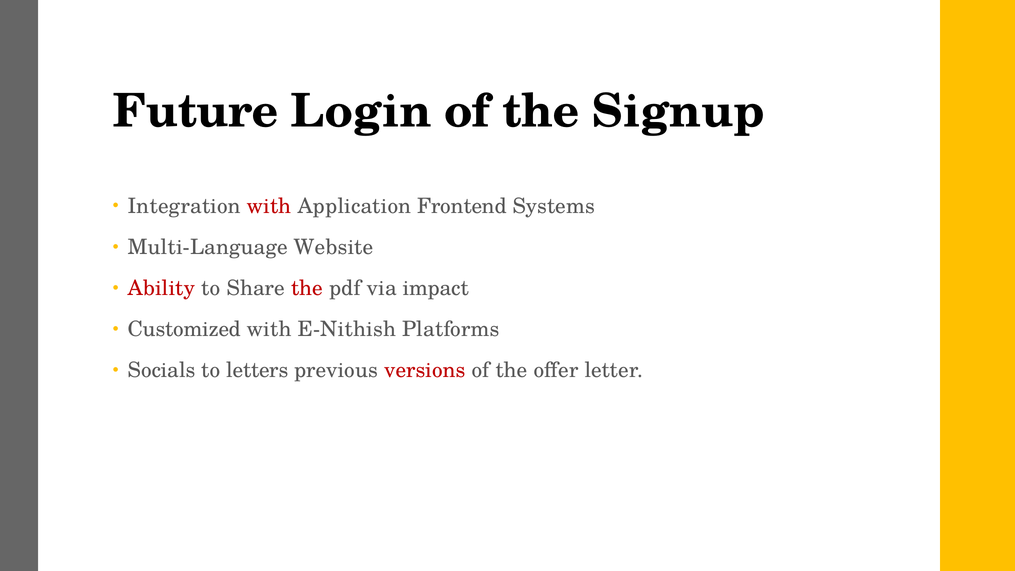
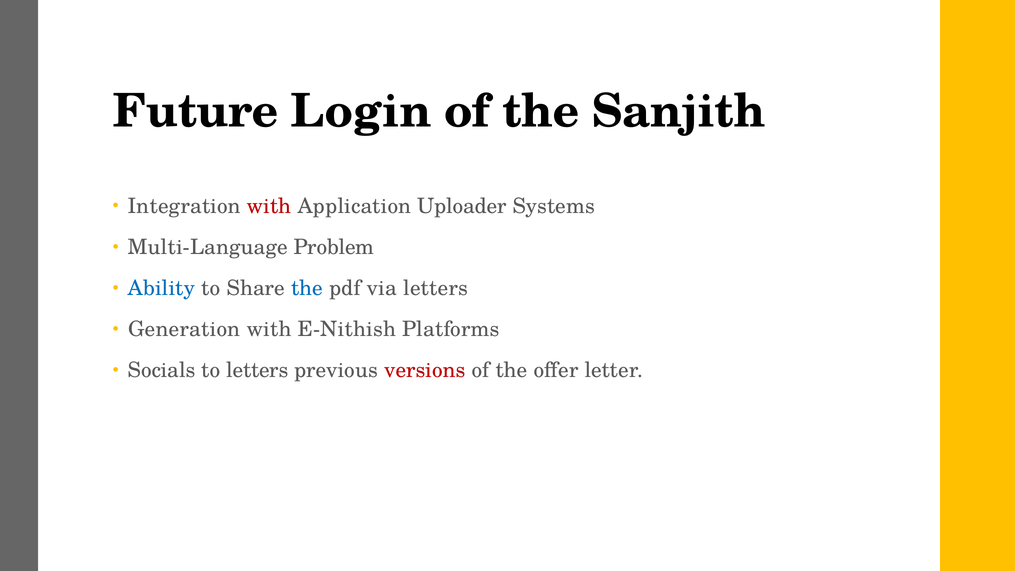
Signup: Signup -> Sanjith (679, 112)
Frontend: Frontend -> Uploader (462, 206)
Website: Website -> Problem (334, 247)
Ability colour: red -> blue (162, 288)
the colour: red -> blue (307, 288)
via impact: impact -> letters (436, 288)
Customized: Customized -> Generation (184, 329)
